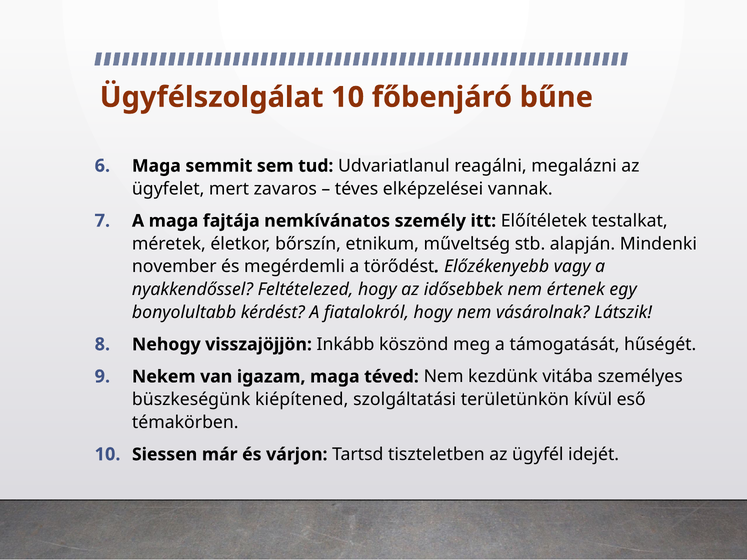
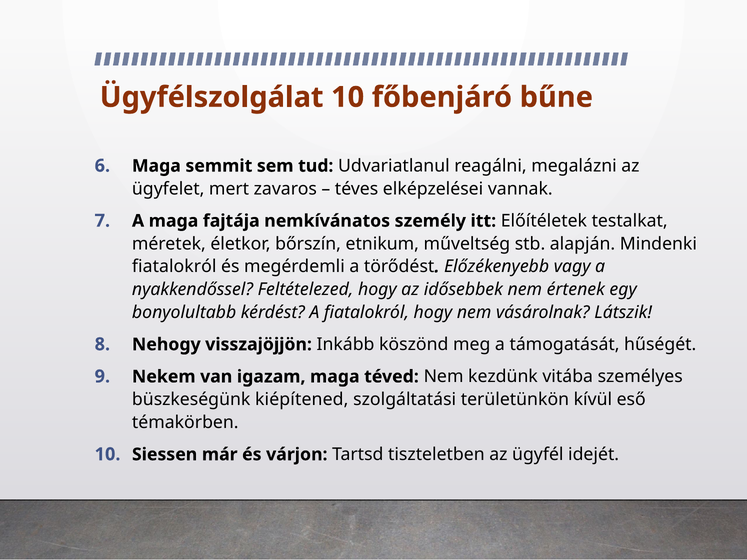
november: november -> fiatalokról (174, 267)
